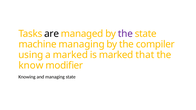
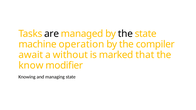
the colour: purple -> black (125, 34)
machine managing: managing -> operation (81, 44)
using: using -> await (31, 55)
a marked: marked -> without (70, 55)
